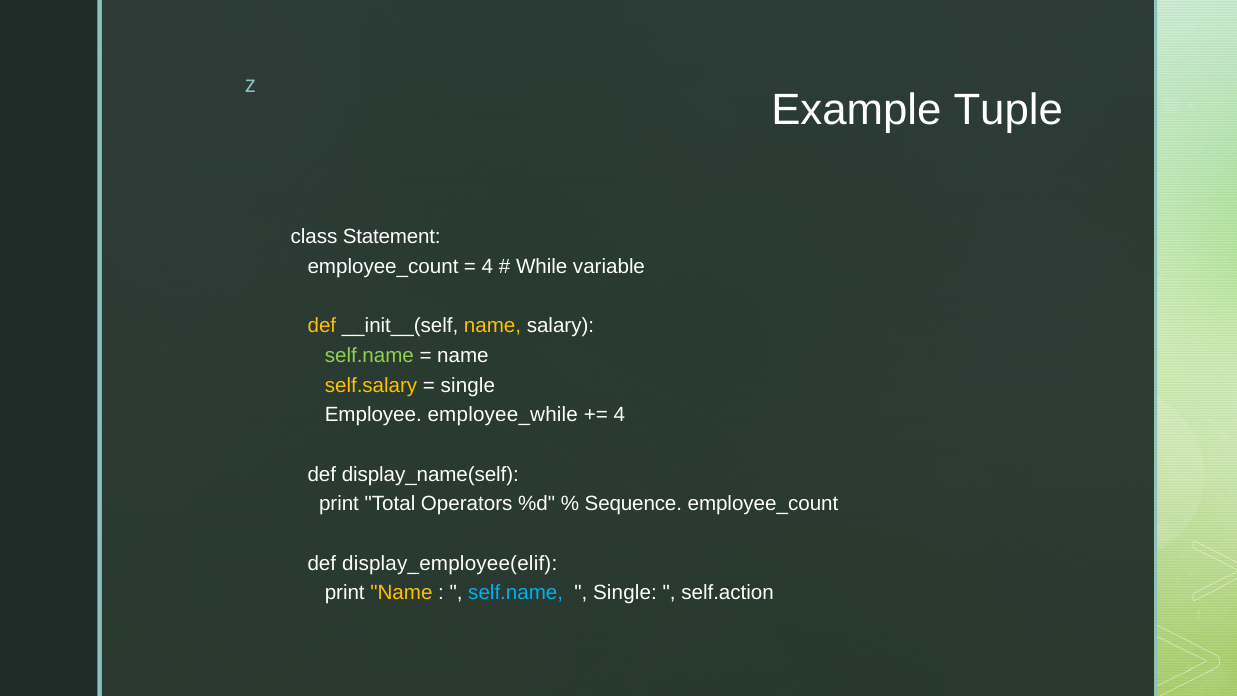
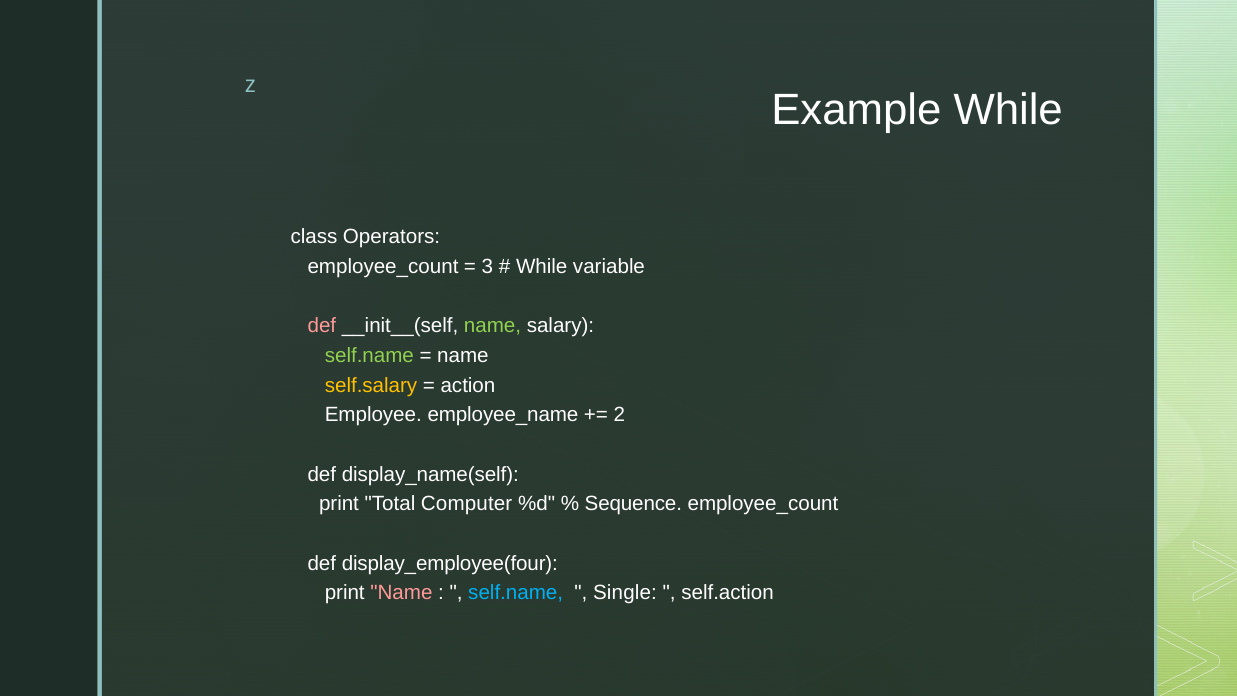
Example Tuple: Tuple -> While (1008, 110)
Statement: Statement -> Operators (392, 237)
4: 4 -> 3 (487, 267)
def colour: yellow -> pink (322, 326)
name colour: yellow -> light green (493, 326)
single: single -> action (468, 385)
employee_while: employee_while -> employee_name (503, 415)
4: 4 -> 2 (619, 415)
Operators: Operators -> Computer (467, 504)
display_employee(elif: display_employee(elif -> display_employee(four (450, 563)
Name colour: yellow -> pink (401, 593)
